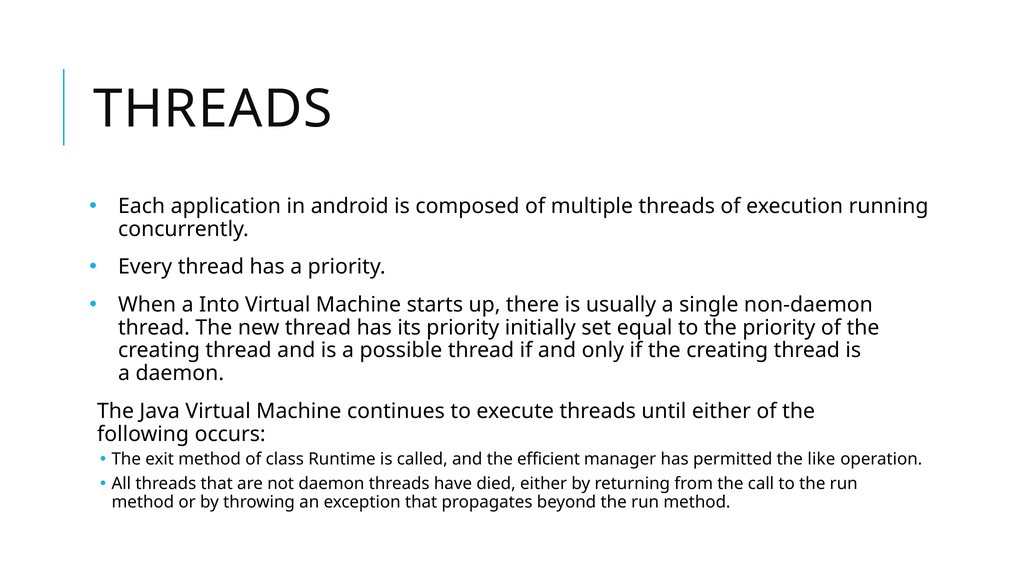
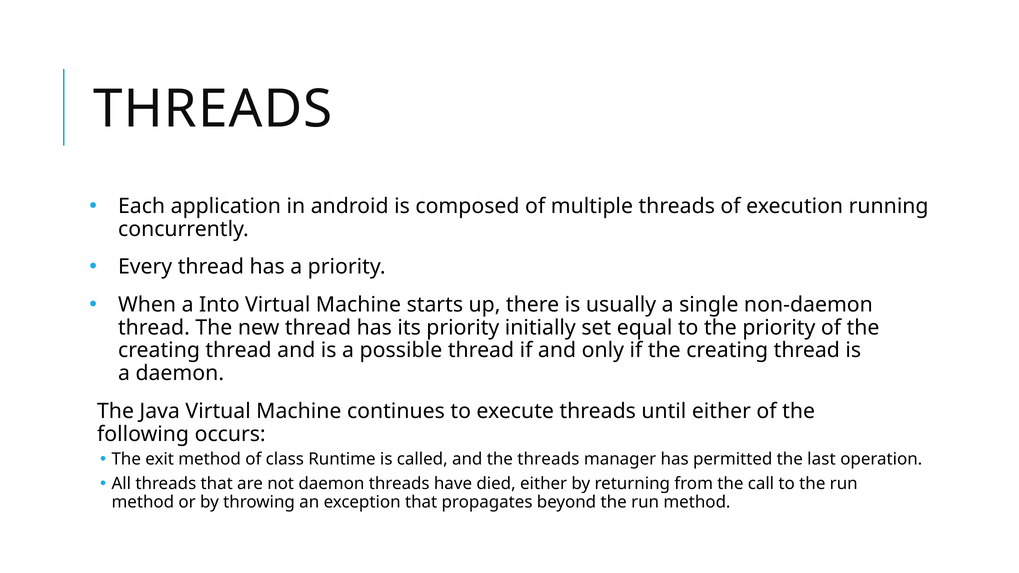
the efficient: efficient -> threads (548, 459)
like: like -> last (821, 459)
